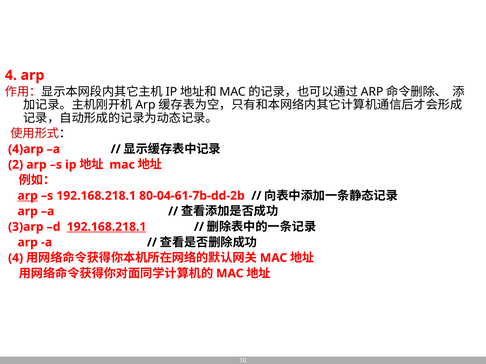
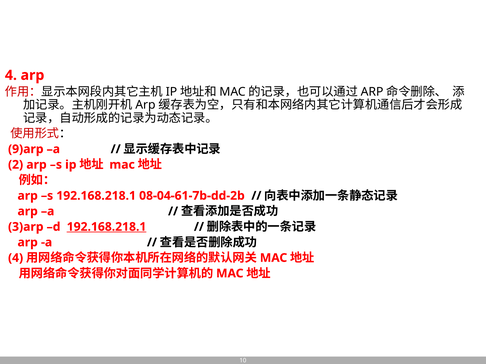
4)arp: 4)arp -> 9)arp (26, 149)
arp underline: present -> none (28, 196)
80-04-61-7b-dd-2b: 80-04-61-7b-dd-2b -> 08-04-61-7b-dd-2b (192, 196)
